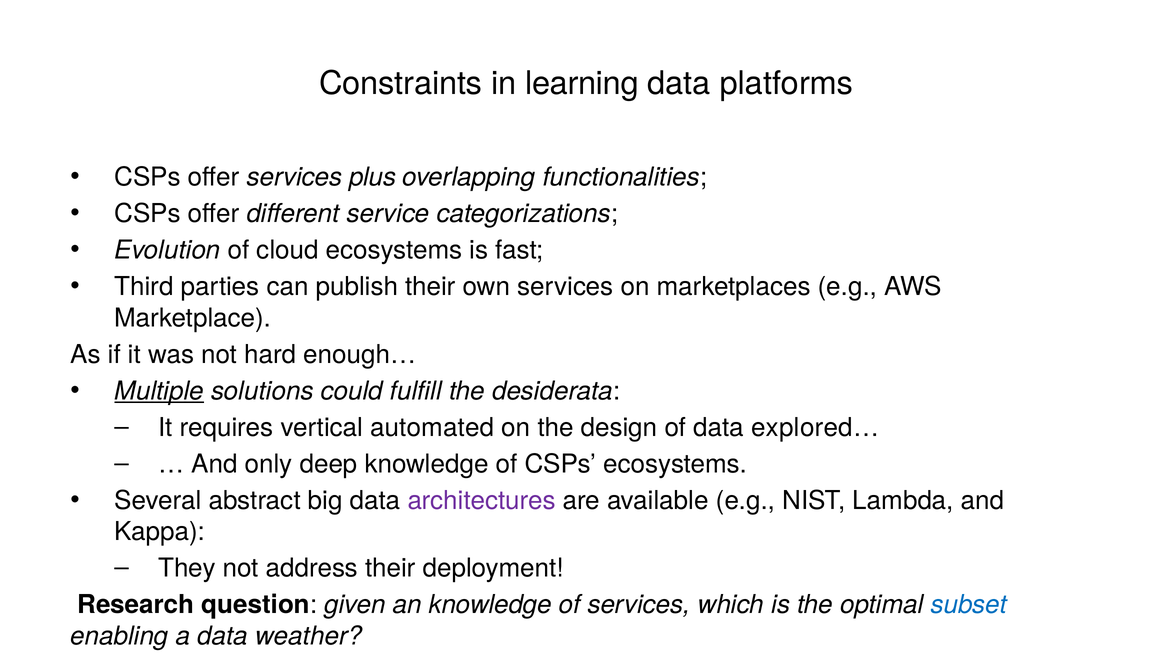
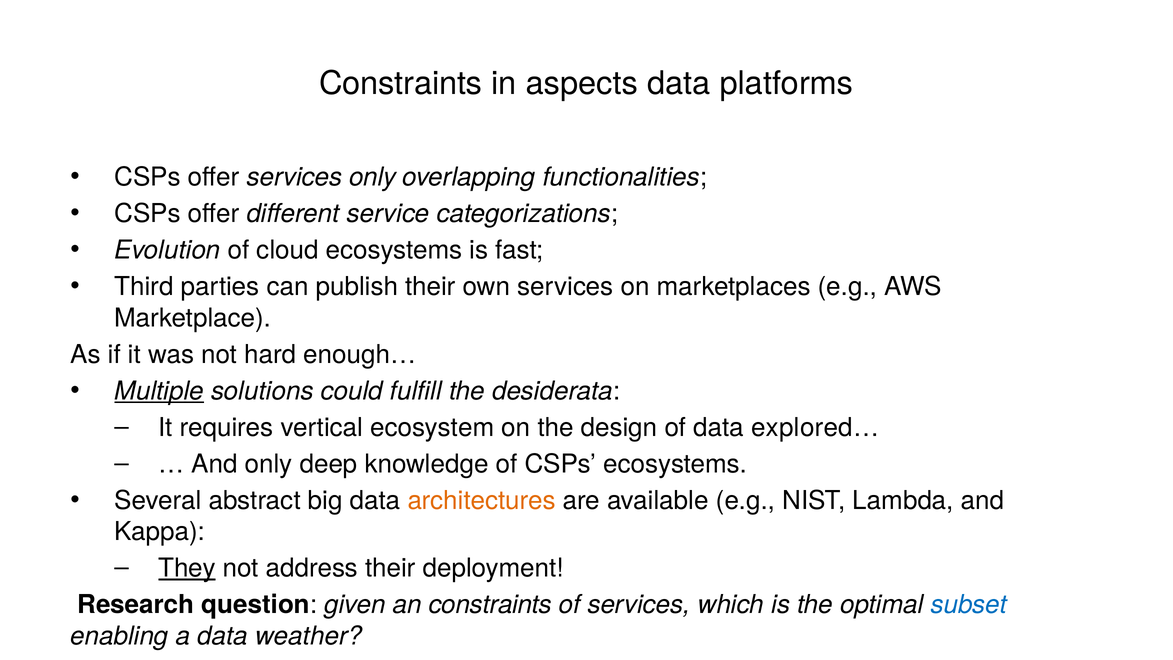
learning: learning -> aspects (582, 84)
services plus: plus -> only (373, 177)
automated: automated -> ecosystem (432, 427)
architectures colour: purple -> orange (482, 500)
They underline: none -> present (187, 568)
an knowledge: knowledge -> constraints (490, 605)
